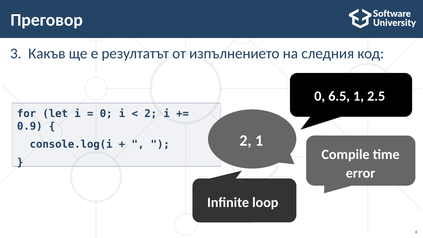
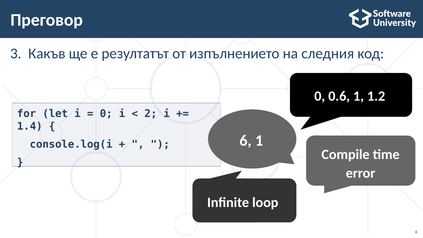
6.5: 6.5 -> 0.6 (339, 96)
2.5: 2.5 -> 1.2 (376, 96)
0.9: 0.9 -> 1.4 (30, 126)
2: 2 -> 6 (246, 140)
